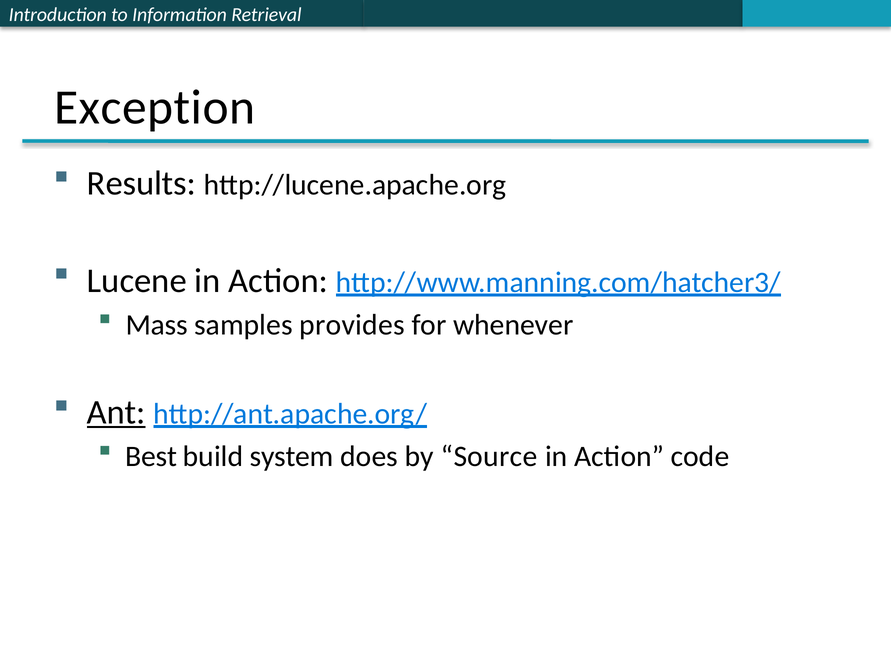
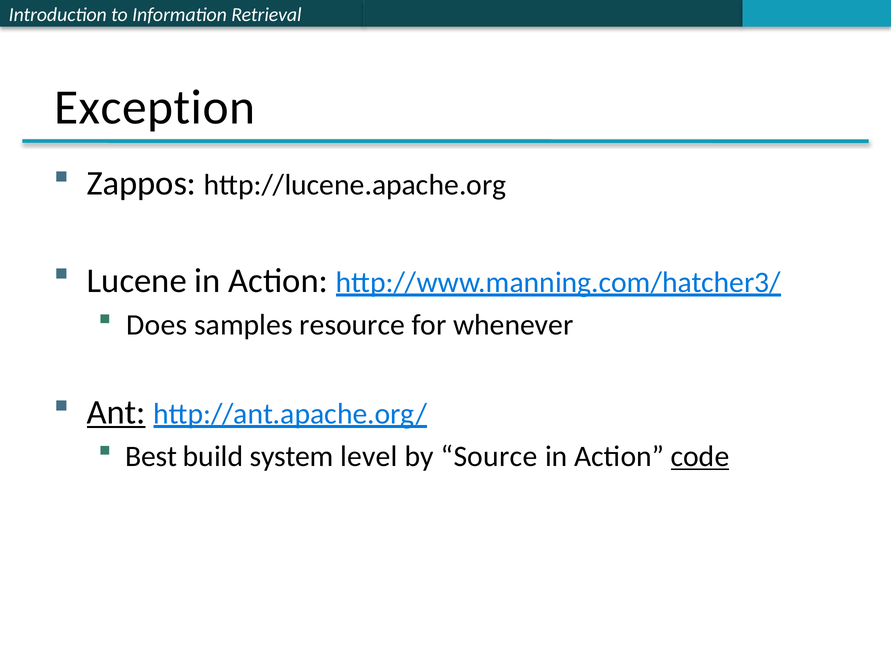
Results: Results -> Zappos (142, 184)
Mass: Mass -> Does (157, 325)
provides: provides -> resource (352, 325)
does: does -> level (369, 457)
code underline: none -> present (700, 457)
